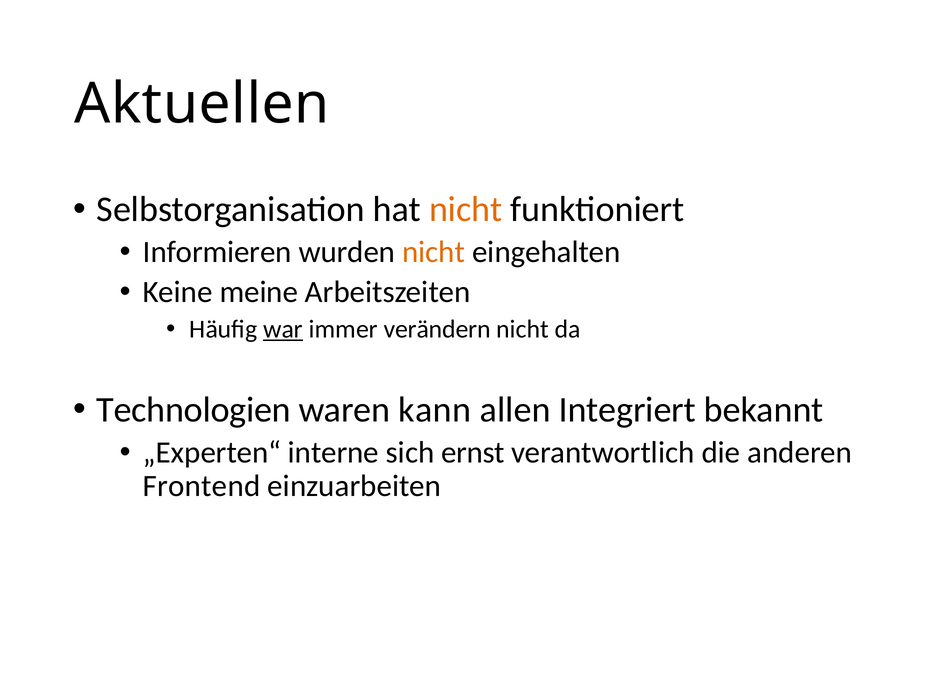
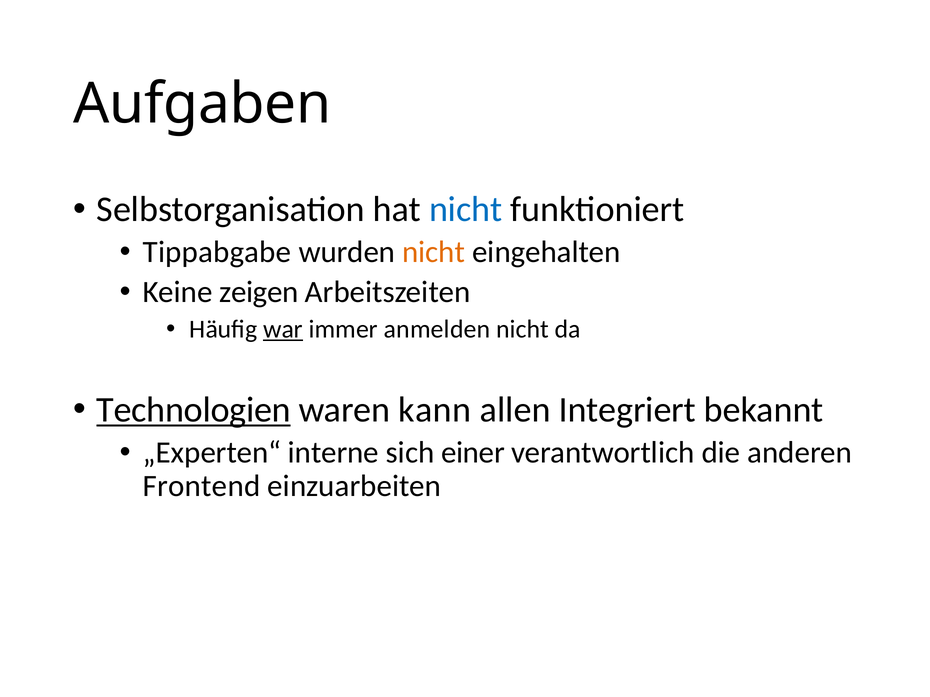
Aktuellen: Aktuellen -> Aufgaben (202, 104)
nicht colour: orange -> blue (466, 210)
Informieren: Informieren -> Tippabgabe (217, 252)
meine: meine -> zeigen (259, 292)
verändern: verändern -> anmelden (437, 329)
Technologien underline: none -> present (194, 410)
ernst: ernst -> einer (473, 453)
